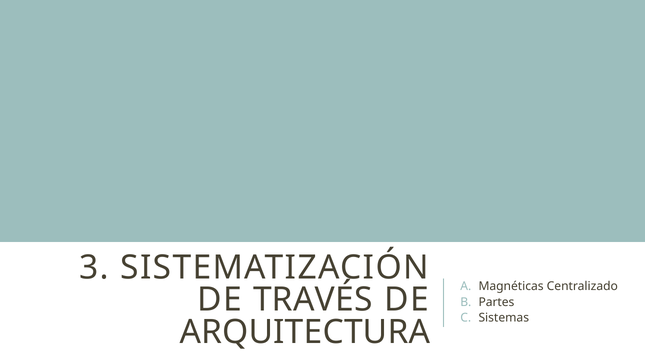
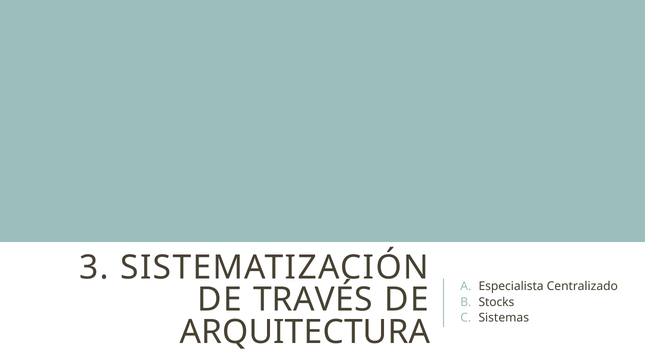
Magnéticas: Magnéticas -> Especialista (511, 286)
Partes: Partes -> Stocks (496, 302)
